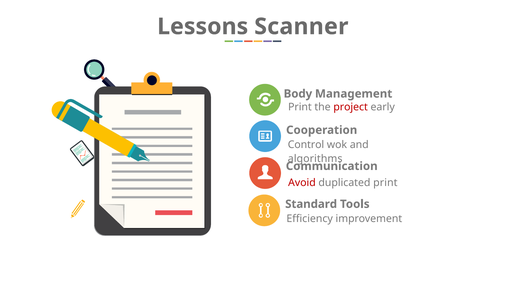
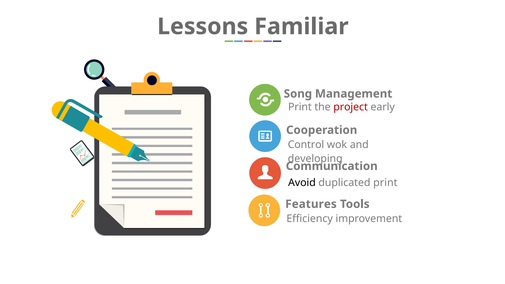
Scanner: Scanner -> Familiar (301, 27)
Body: Body -> Song (298, 94)
algorithms: algorithms -> developing (315, 159)
Avoid colour: red -> black (302, 183)
Standard: Standard -> Features (311, 204)
